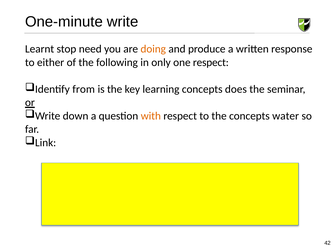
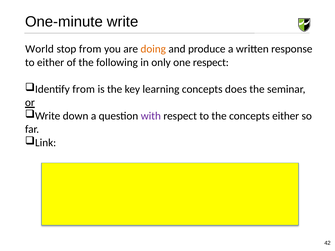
Learnt: Learnt -> World (40, 49)
stop need: need -> from (90, 49)
with colour: orange -> purple (151, 116)
concepts water: water -> either (286, 116)
